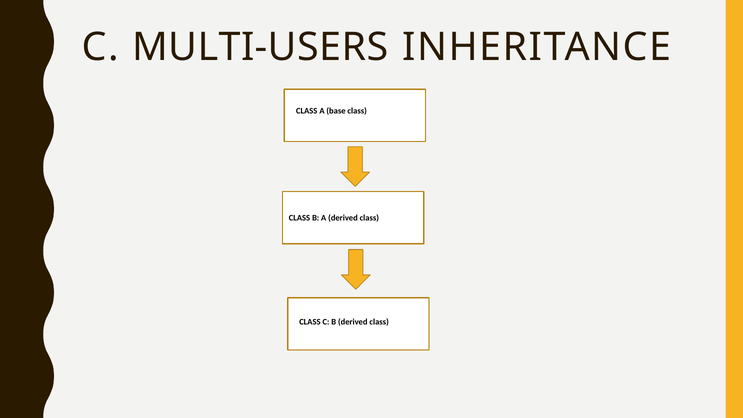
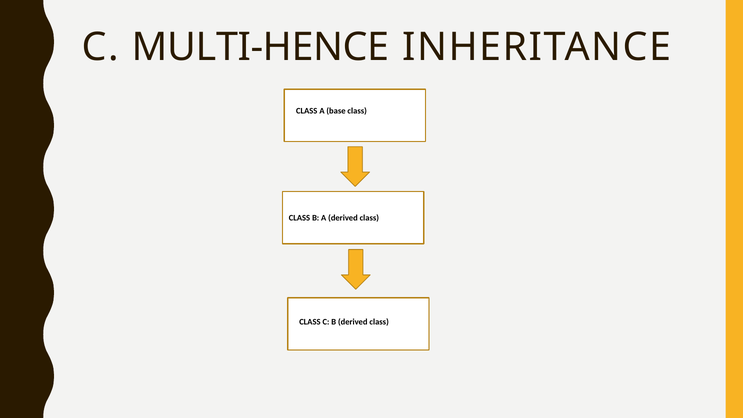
MULTI-USERS: MULTI-USERS -> MULTI-HENCE (261, 47)
